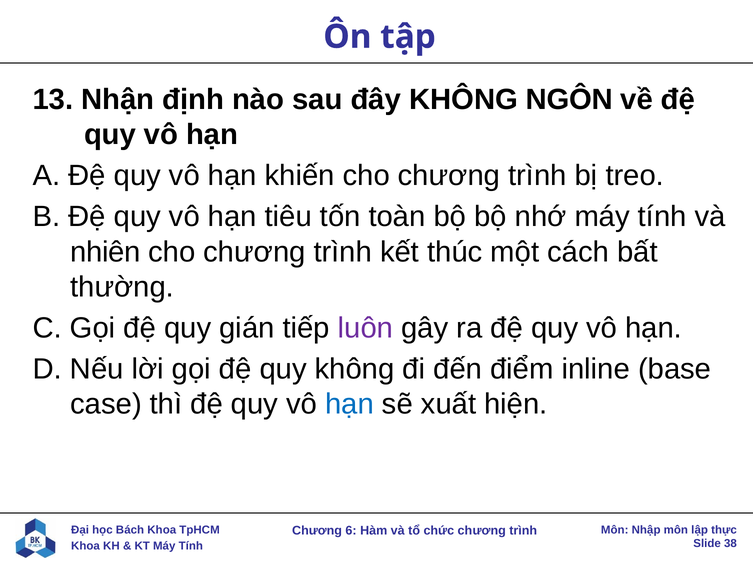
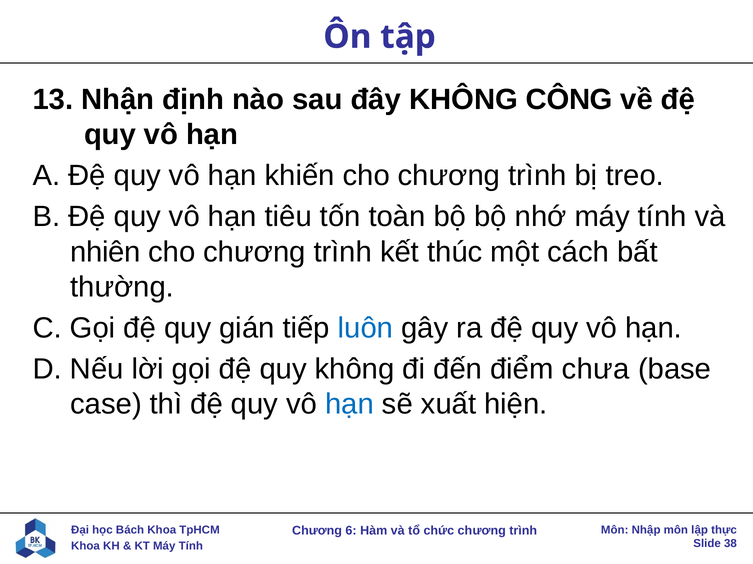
NGÔN: NGÔN -> CÔNG (569, 100)
luôn colour: purple -> blue (365, 328)
inline: inline -> chưa (596, 369)
